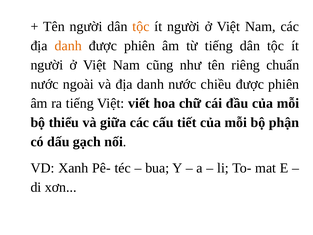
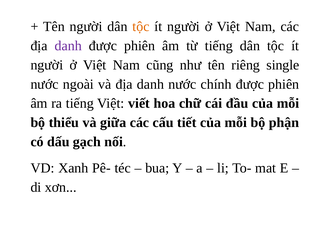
danh colour: orange -> purple (68, 46)
chuẩn: chuẩn -> single (283, 65)
chiều: chiều -> chính (216, 84)
